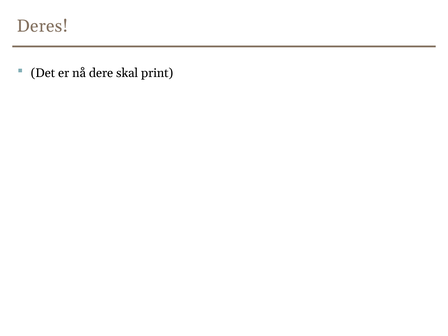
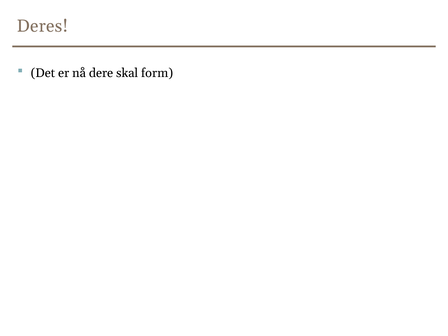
print: print -> form (157, 73)
